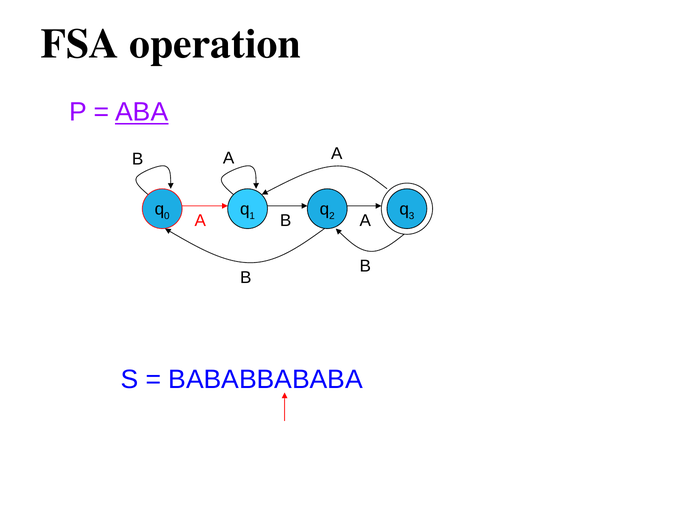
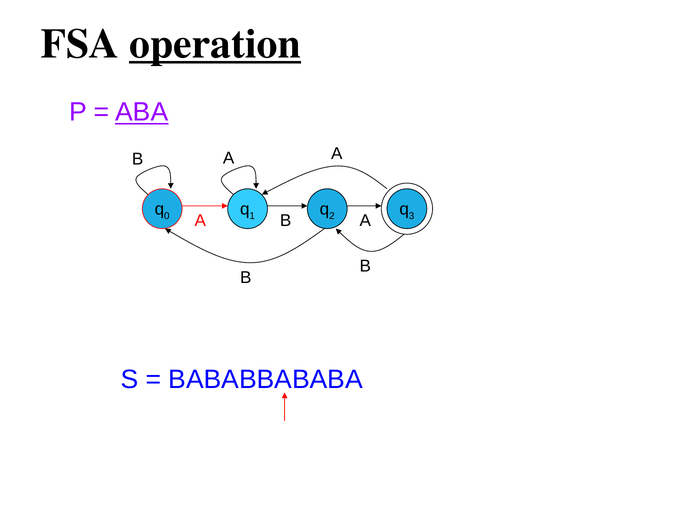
operation underline: none -> present (215, 44)
